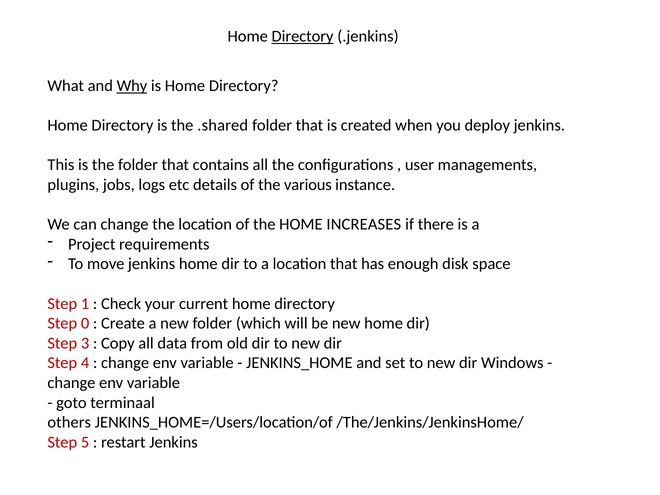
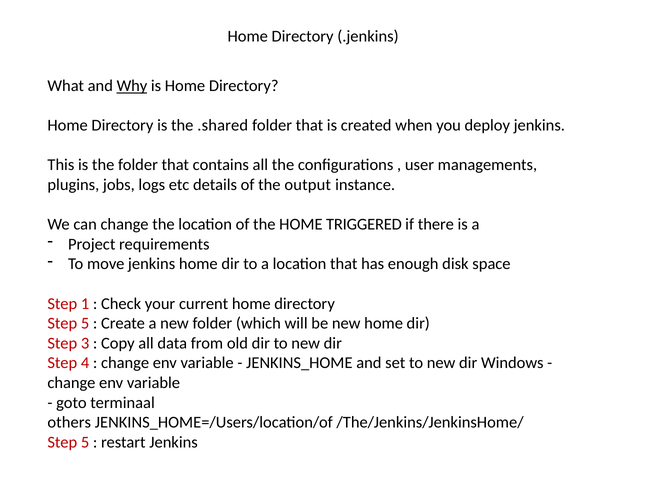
Directory underline: present -> none (303, 36)
various: various -> output (308, 185)
INCREASES: INCREASES -> TRIGGERED (364, 224)
0: 0 -> 5 (85, 323)
